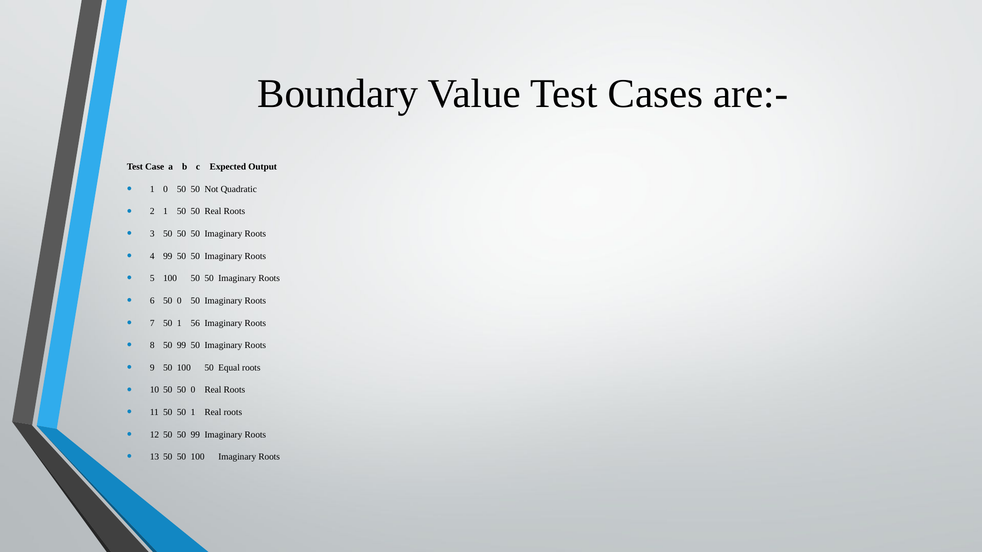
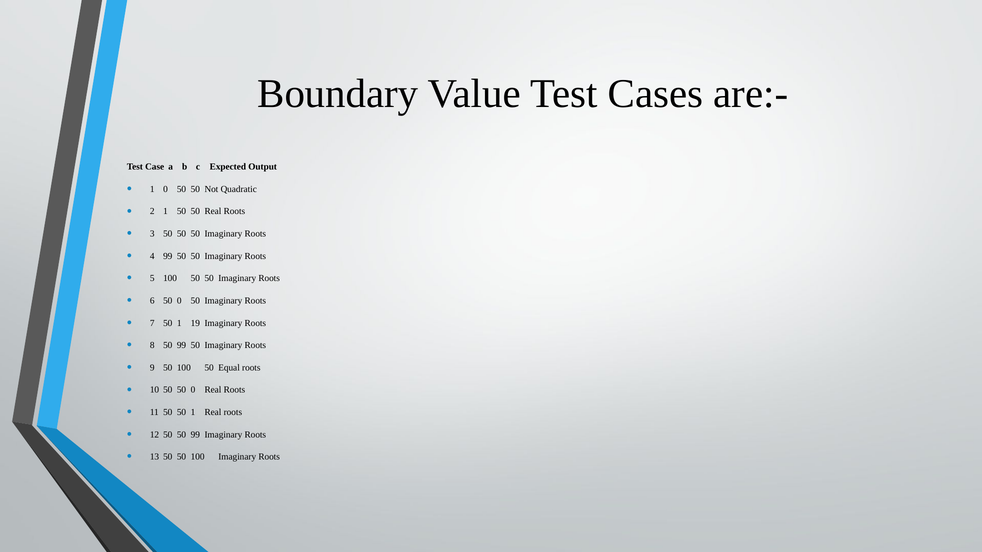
56: 56 -> 19 (195, 323)
